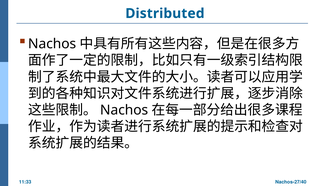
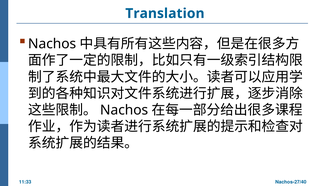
Distributed: Distributed -> Translation (165, 13)
